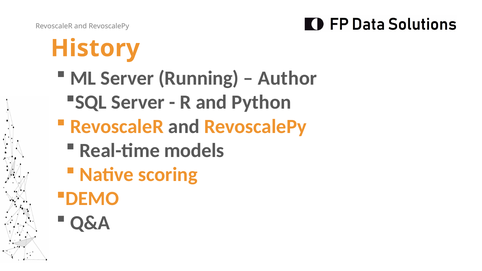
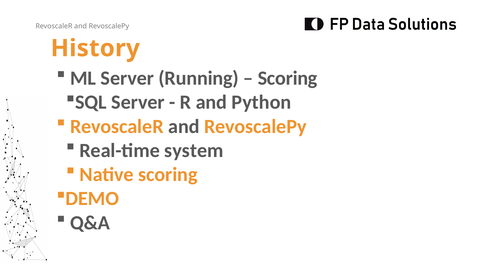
Author: Author -> Scoring (288, 78)
models: models -> system (194, 151)
